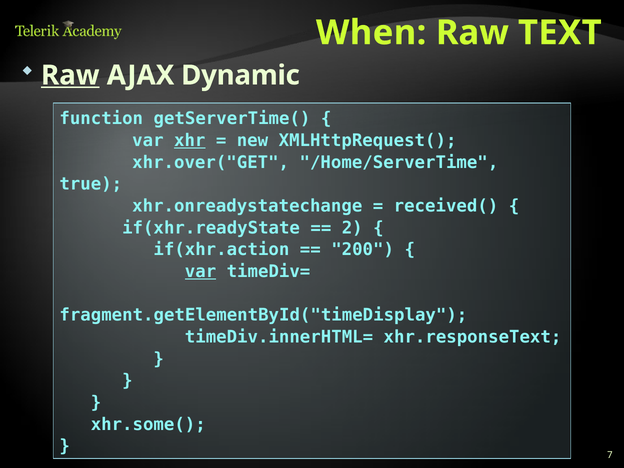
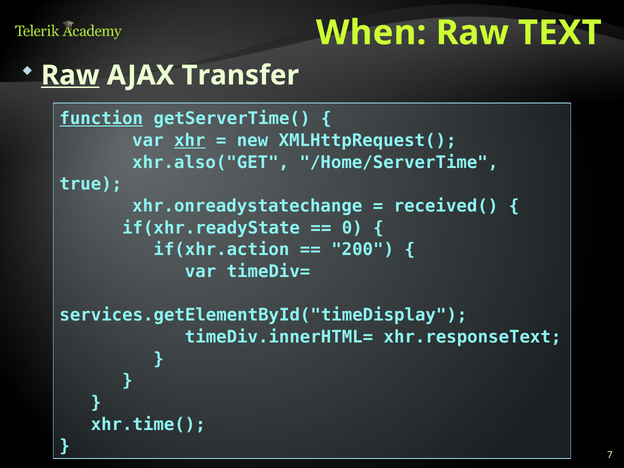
Dynamic: Dynamic -> Transfer (240, 75)
function underline: none -> present (101, 119)
xhr.over("GET: xhr.over("GET -> xhr.also("GET (211, 162)
2: 2 -> 0 (352, 228)
var underline: present -> none (201, 272)
fragment.getElementById("timeDisplay: fragment.getElementById("timeDisplay -> services.getElementById("timeDisplay (263, 315)
xhr.some(: xhr.some( -> xhr.time( (148, 424)
